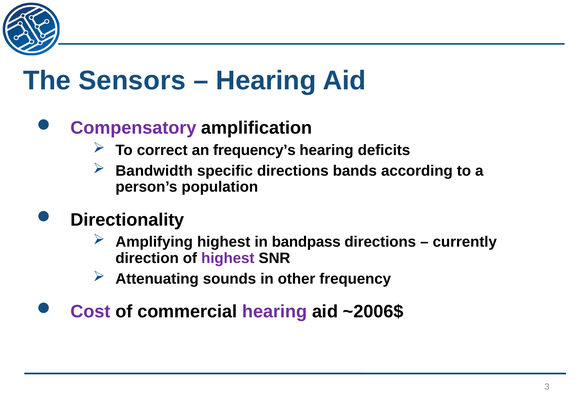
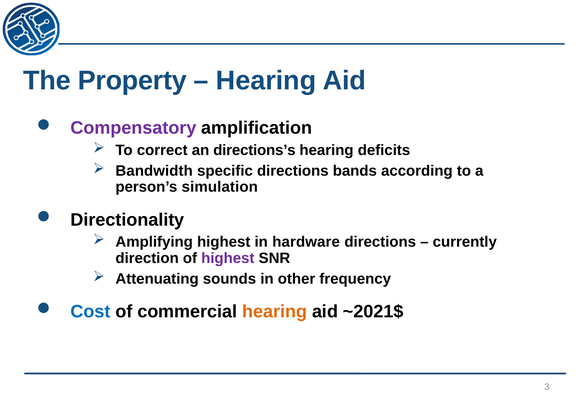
Sensors: Sensors -> Property (132, 81)
frequency’s: frequency’s -> directions’s (254, 150)
population: population -> simulation (220, 187)
bandpass: bandpass -> hardware (306, 241)
Cost colour: purple -> blue (91, 311)
hearing colour: purple -> orange (275, 311)
~2006$: ~2006$ -> ~2021$ (373, 311)
